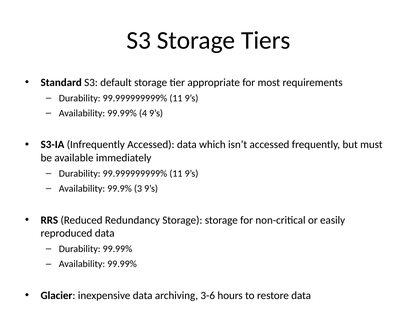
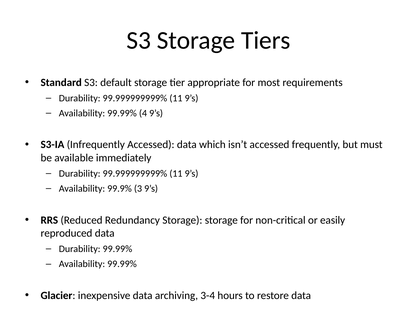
3-6: 3-6 -> 3-4 (208, 295)
